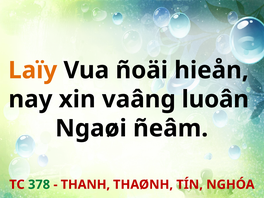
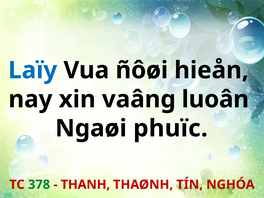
Laïy colour: orange -> blue (33, 70)
ñoäi: ñoäi -> ñôøi (142, 70)
ñeâm: ñeâm -> phuïc (170, 128)
